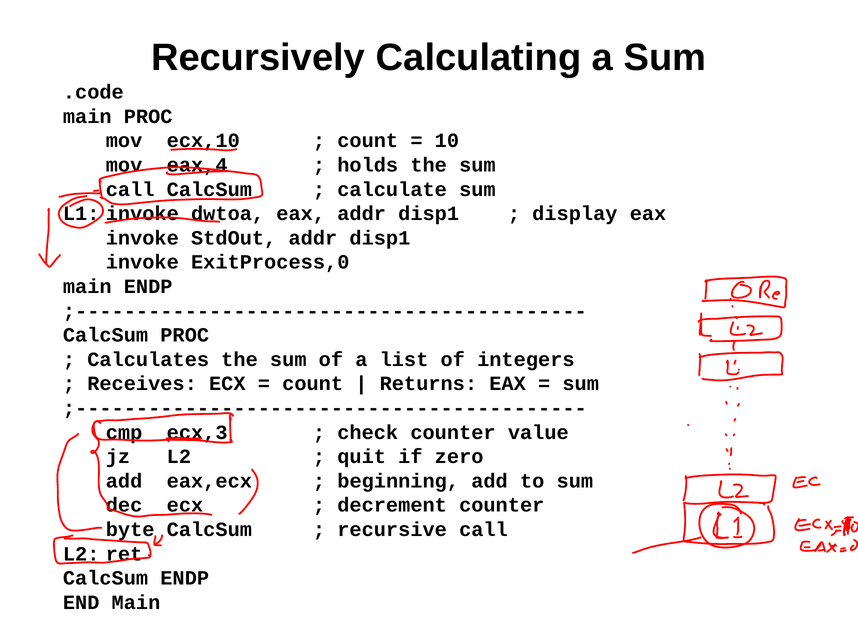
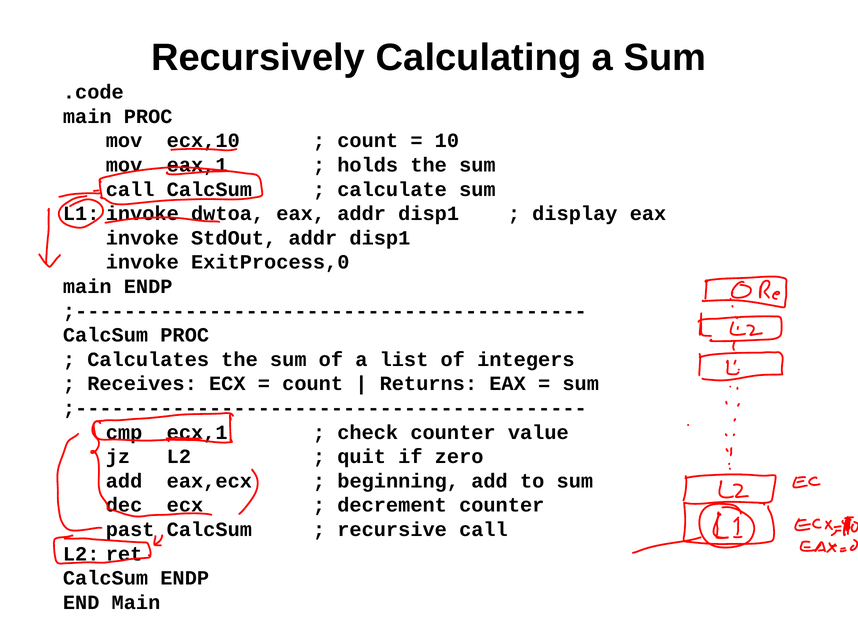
eax,4: eax,4 -> eax,1 (197, 165)
ecx,3: ecx,3 -> ecx,1 (197, 433)
byte: byte -> past (130, 530)
